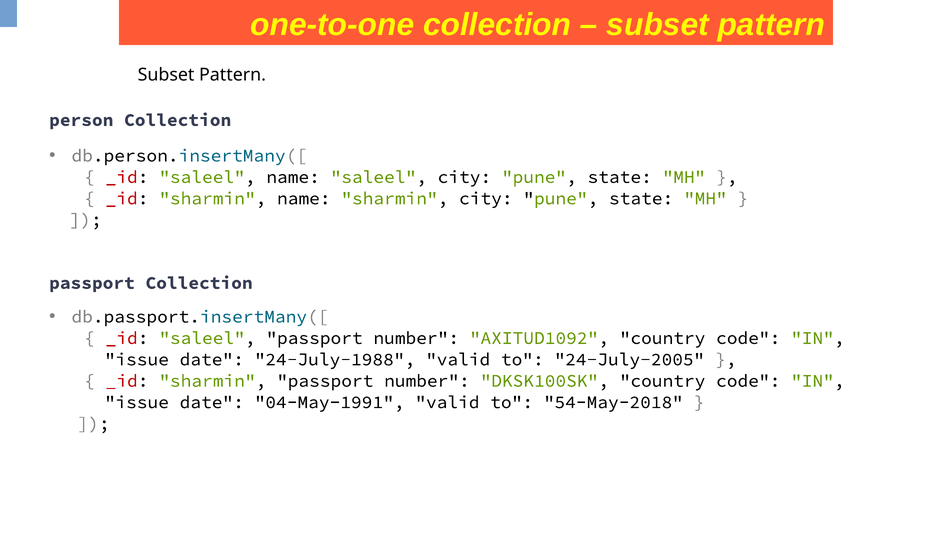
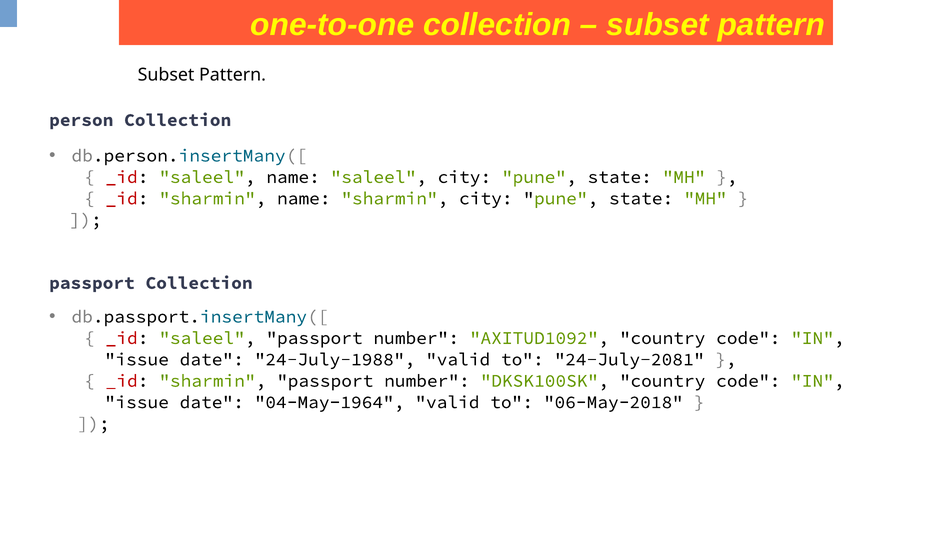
24-July-2005: 24-July-2005 -> 24-July-2081 (629, 360)
04-May-1991: 04-May-1991 -> 04-May-1964 (330, 403)
54-May-2018: 54-May-2018 -> 06-May-2018 (613, 403)
